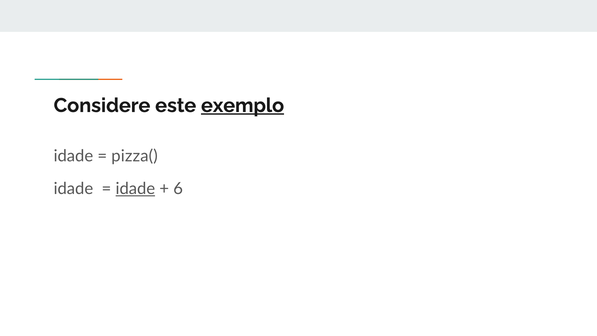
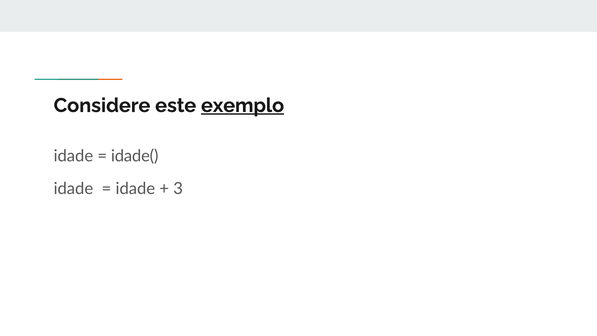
pizza(: pizza( -> idade( (135, 156)
idade underline: present -> none (135, 189)
6: 6 -> 3 (178, 189)
